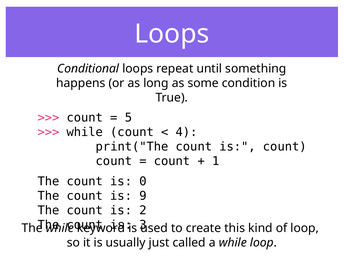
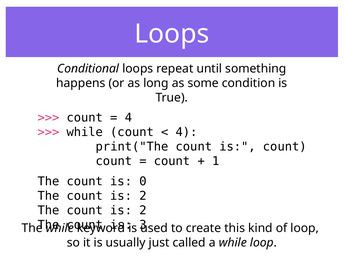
5: 5 -> 4 (128, 118)
9: 9 -> 2 (143, 196)
